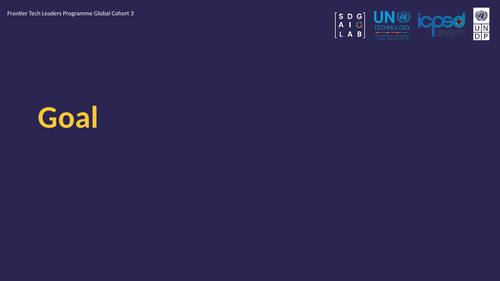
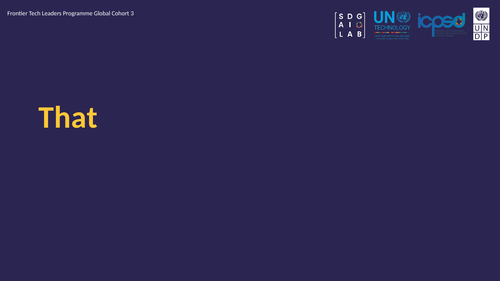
Goal: Goal -> That (68, 118)
